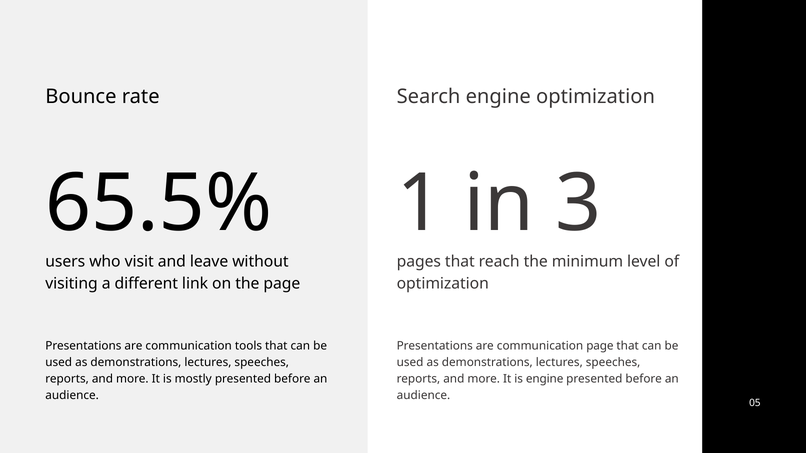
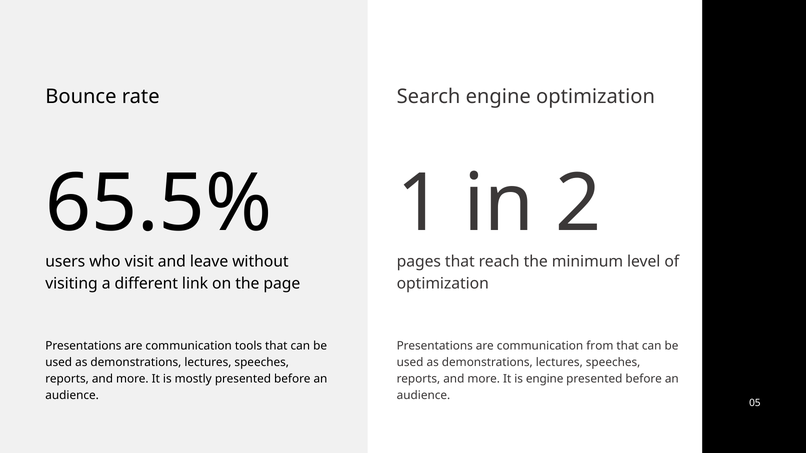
3: 3 -> 2 (578, 204)
communication page: page -> from (600, 346)
